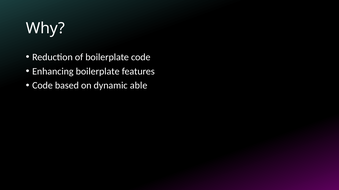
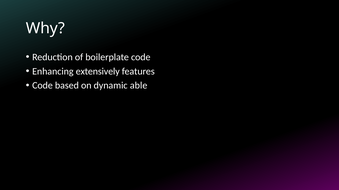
Enhancing boilerplate: boilerplate -> extensively (98, 72)
